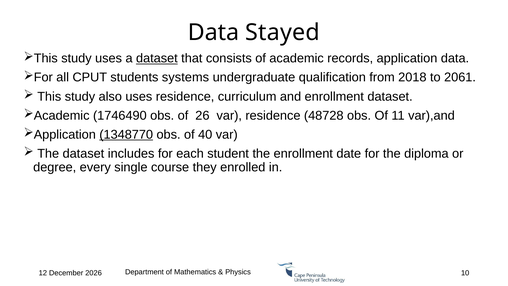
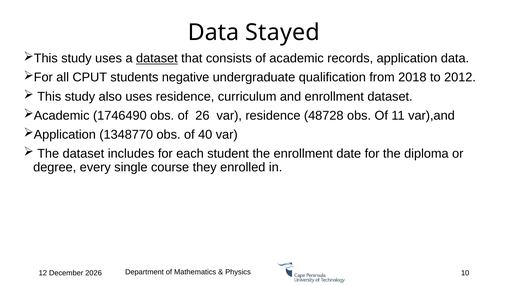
systems: systems -> negative (186, 77)
2061: 2061 -> 2012 (460, 77)
1348770 underline: present -> none (126, 134)
